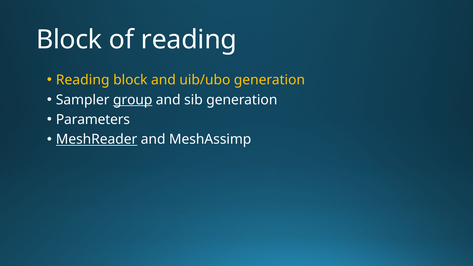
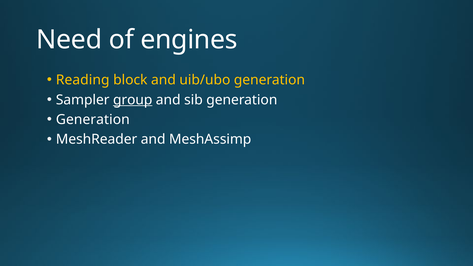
Block: Block -> Need (69, 40)
of reading: reading -> engines (189, 40)
Parameters: Parameters -> Generation (93, 120)
MeshReader underline: present -> none (97, 139)
